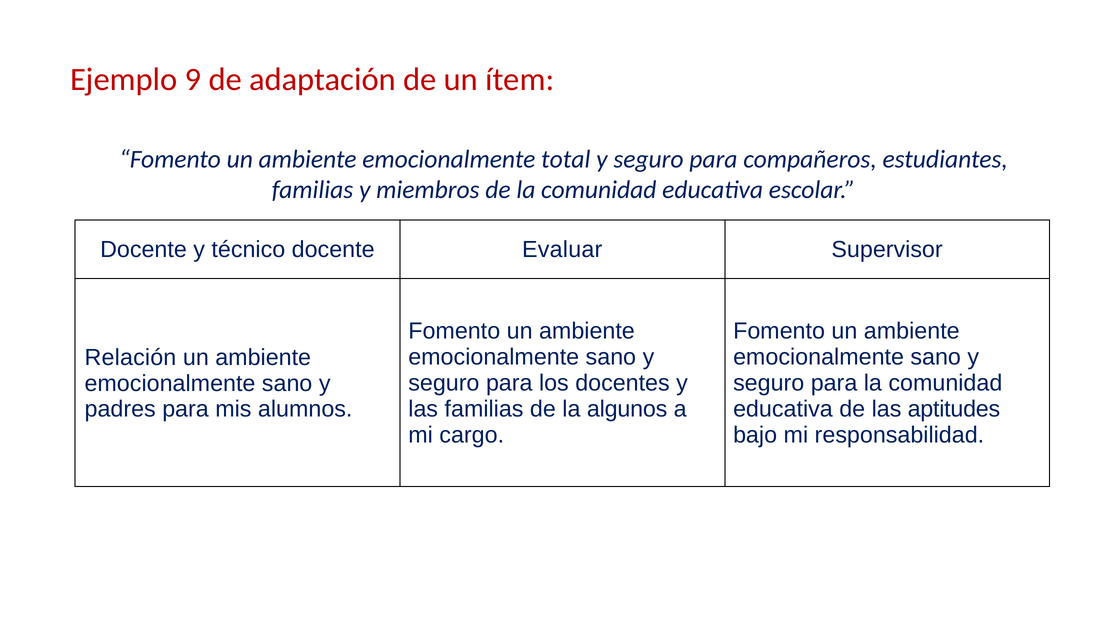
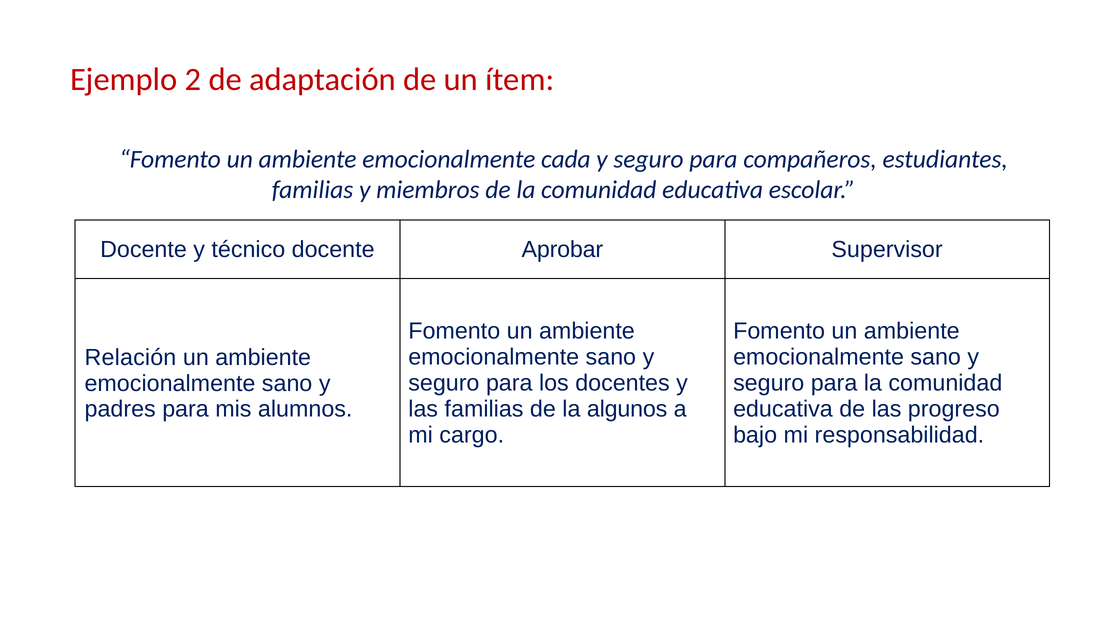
9: 9 -> 2 (193, 80)
total: total -> cada (566, 159)
Evaluar: Evaluar -> Aprobar (562, 250)
aptitudes: aptitudes -> progreso (954, 409)
